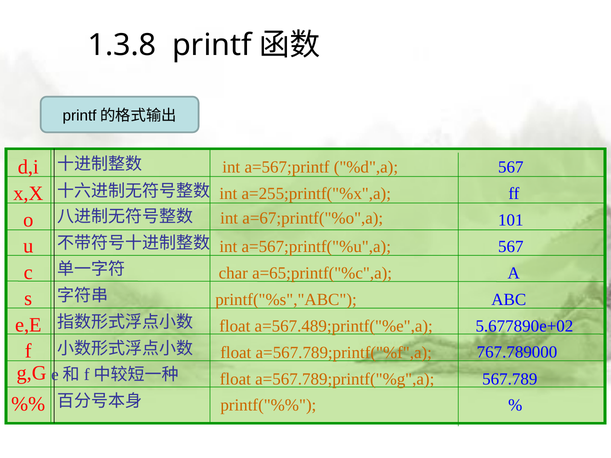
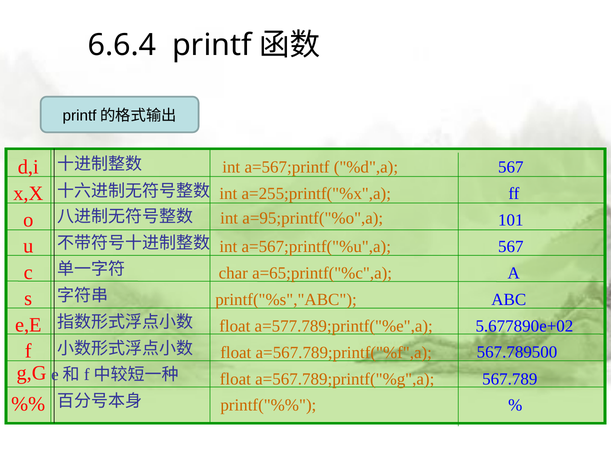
1.3.8: 1.3.8 -> 6.6.4 (122, 45)
a=67;printf("%o",a: a=67;printf("%o",a -> a=95;printf("%o",a (313, 218)
a=567.489;printf("%e",a: a=567.489;printf("%e",a -> a=577.789;printf("%e",a (344, 326)
767.789000: 767.789000 -> 567.789500 (517, 353)
